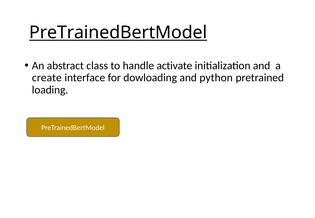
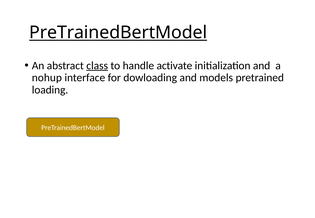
class underline: none -> present (97, 66)
create: create -> nohup (47, 78)
python: python -> models (216, 78)
